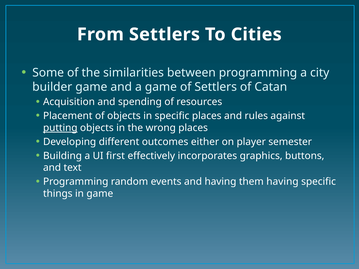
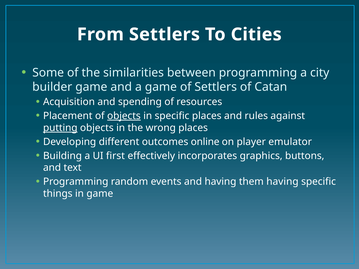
objects underline: none -> present (124, 116)
either: either -> online (205, 142)
semester: semester -> emulator (290, 142)
